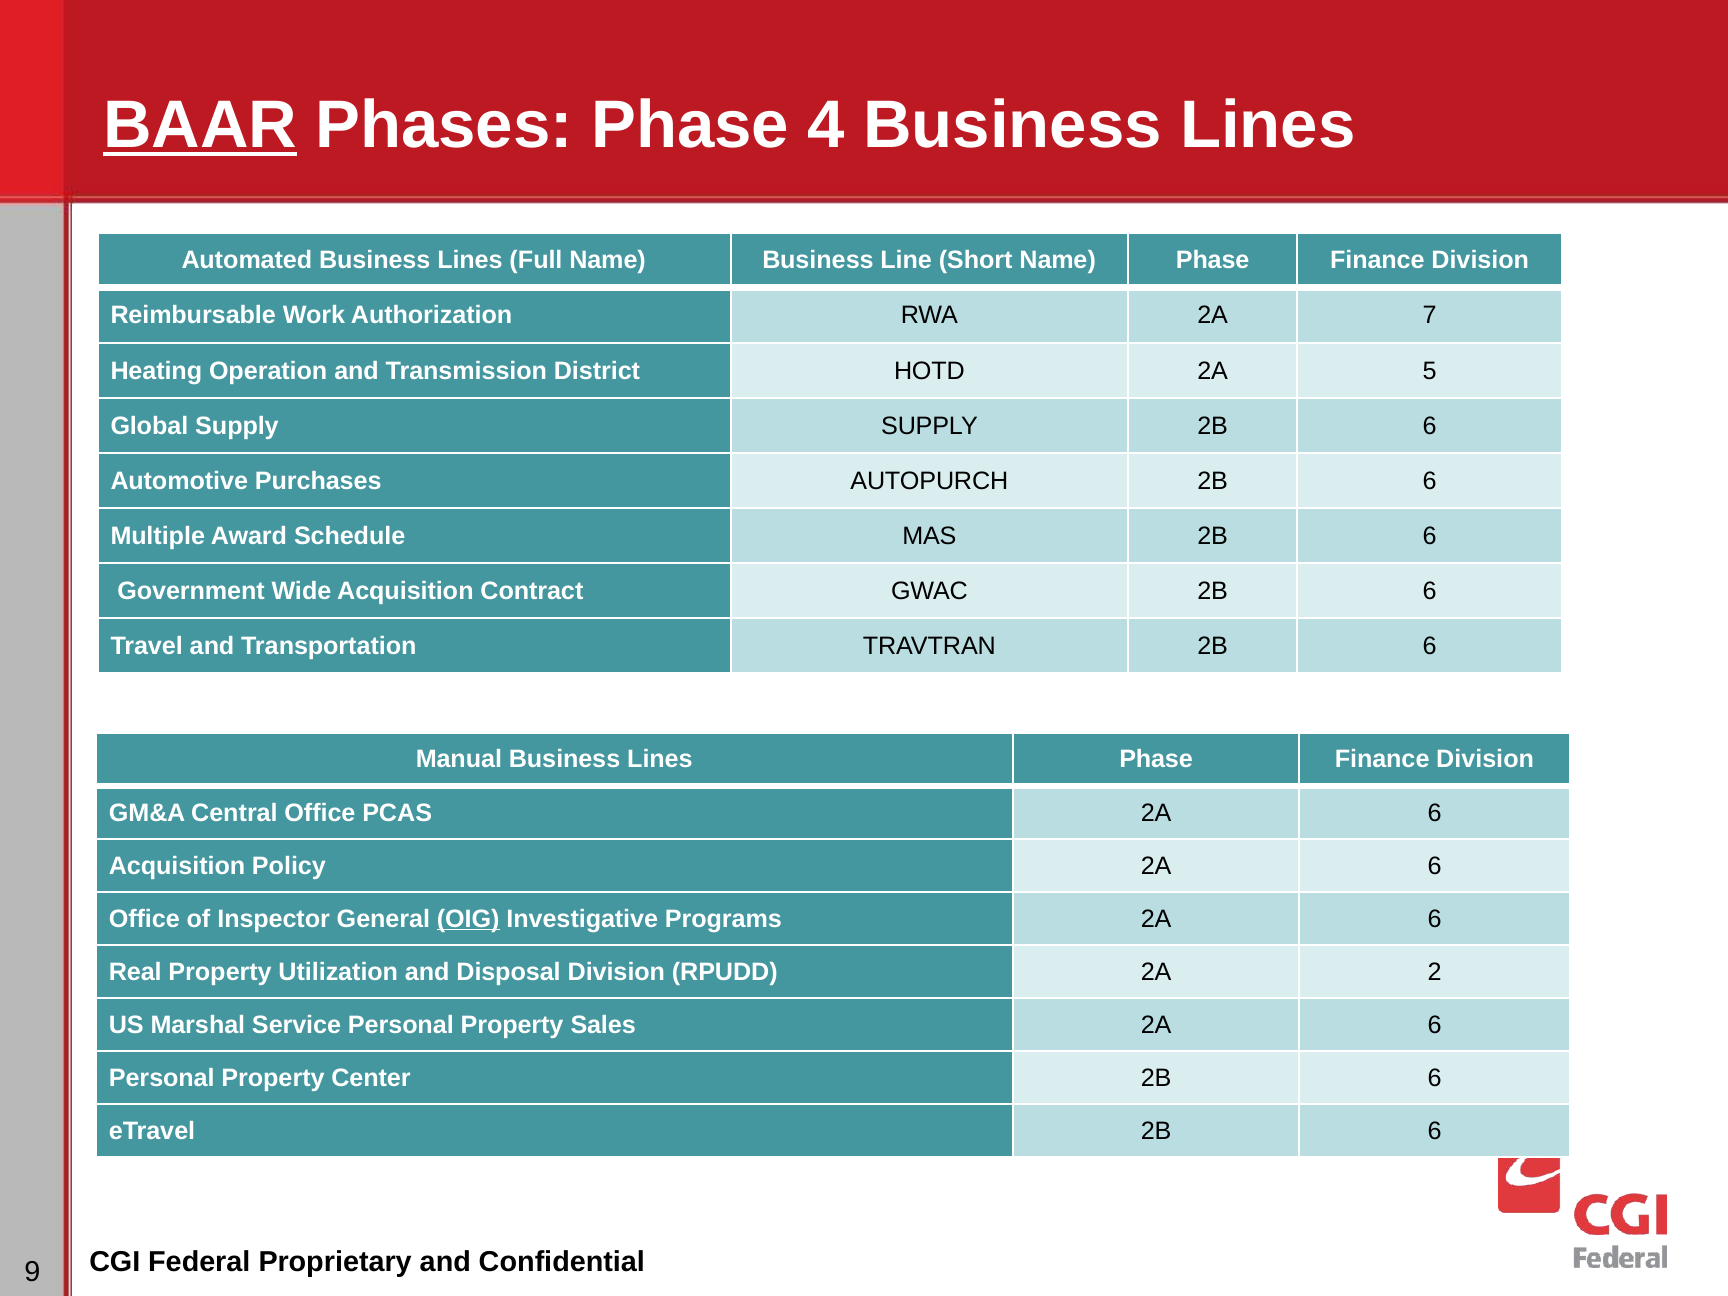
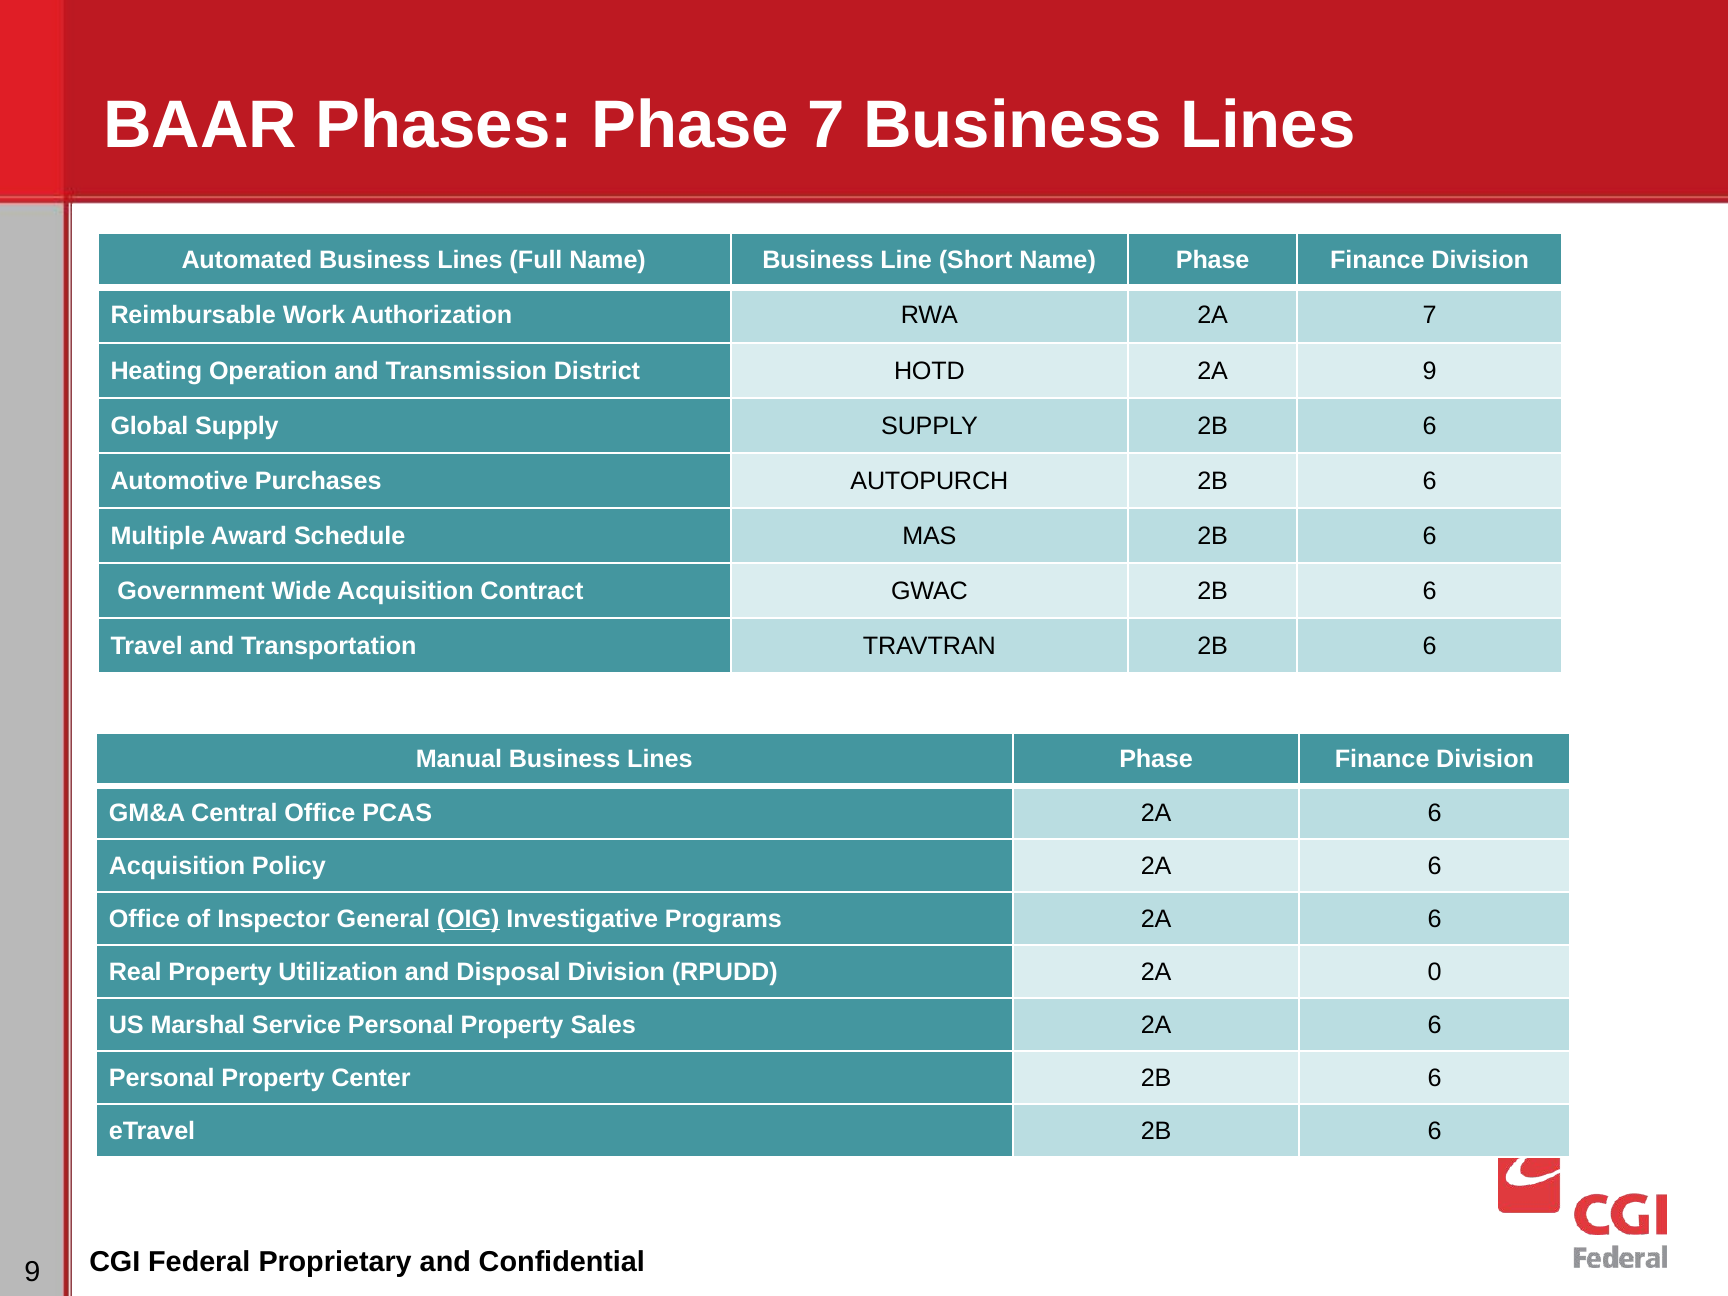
BAAR underline: present -> none (200, 125)
Phase 4: 4 -> 7 (826, 125)
2A 5: 5 -> 9 (1430, 371)
2: 2 -> 0 (1435, 972)
